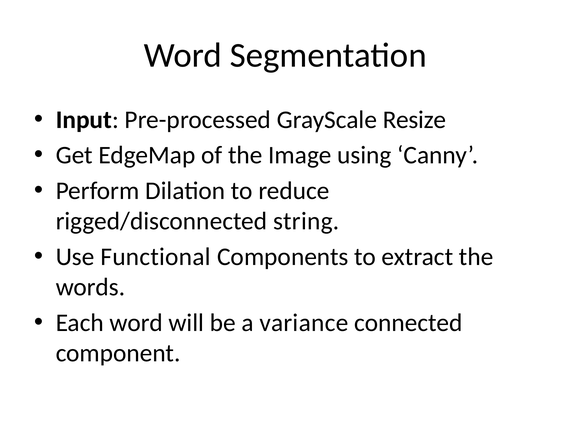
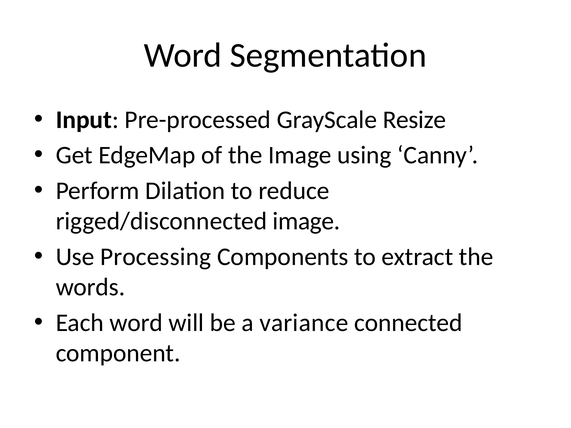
rigged/disconnected string: string -> image (306, 221)
Functional: Functional -> Processing (156, 257)
